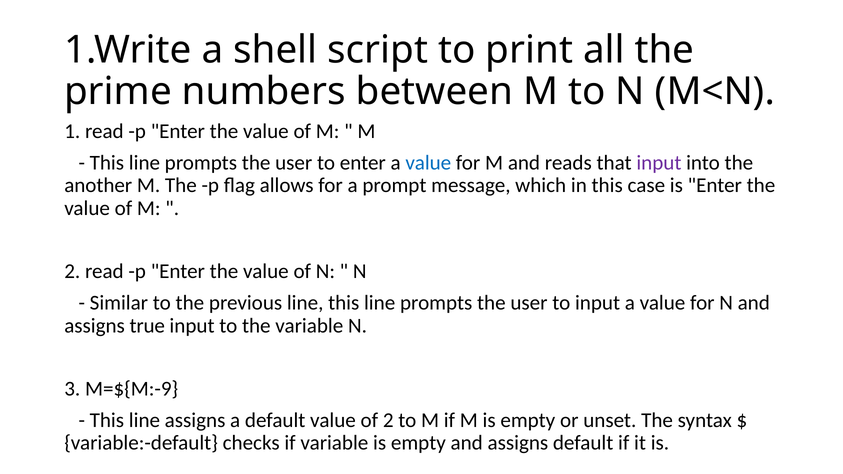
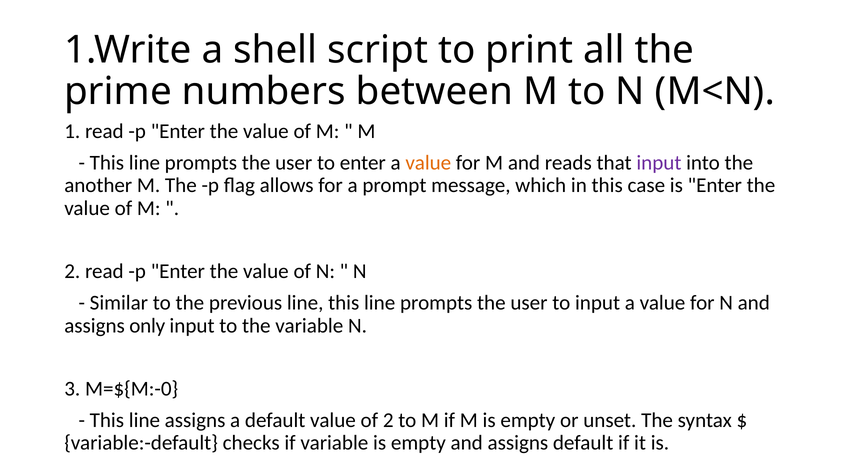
value colour: blue -> orange (428, 163)
true: true -> only (147, 326)
M=${M:-9: M=${M:-9 -> M=${M:-0 (132, 389)
